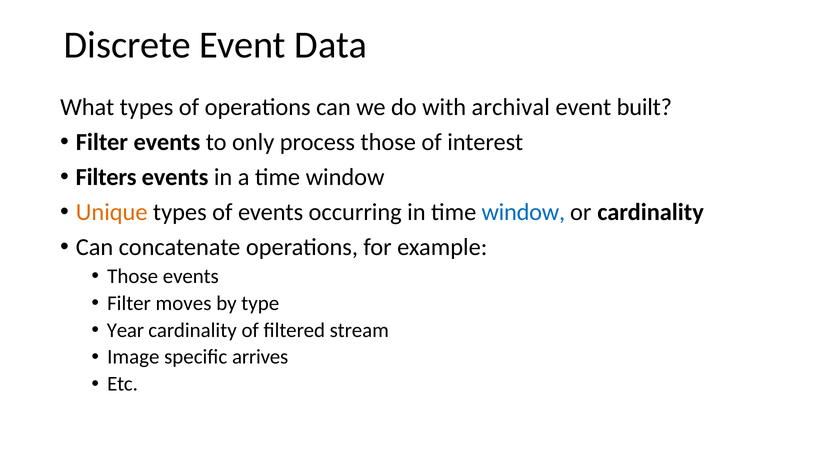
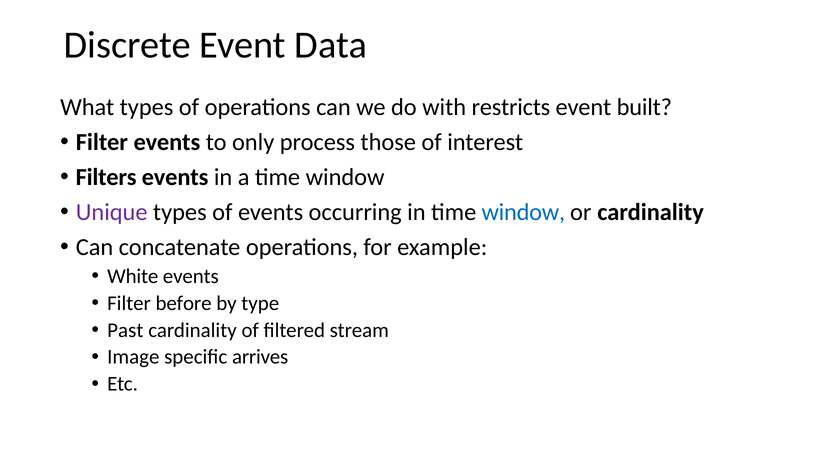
archival: archival -> restricts (511, 107)
Unique colour: orange -> purple (112, 212)
Those: Those -> White (133, 276)
moves: moves -> before (184, 303)
Year: Year -> Past (125, 330)
